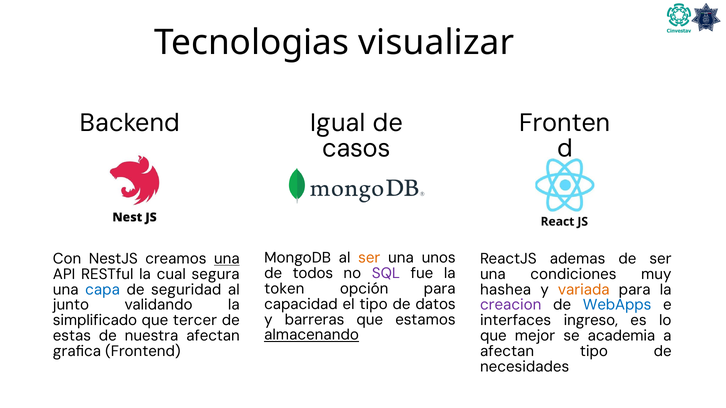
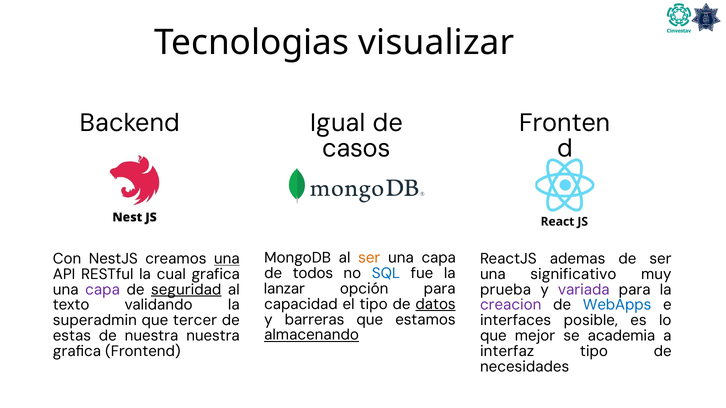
unos: unos -> capa (439, 258)
SQL colour: purple -> blue (386, 274)
cual segura: segura -> grafica (216, 274)
condiciones: condiciones -> significativo (573, 274)
token: token -> lanzar (284, 289)
capa colour: blue -> purple (103, 290)
seguridad underline: none -> present (186, 290)
hashea: hashea -> prueba (506, 290)
variada colour: orange -> purple (584, 290)
datos underline: none -> present (436, 304)
junto: junto -> texto (71, 305)
simplificado: simplificado -> superadmin (95, 321)
ingreso: ingreso -> posible (591, 321)
nuestra afectan: afectan -> nuestra (213, 336)
afectan: afectan -> interfaz (507, 352)
